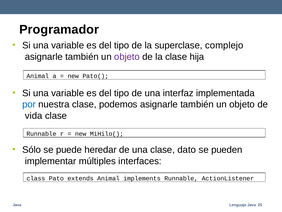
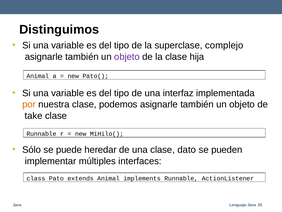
Programador: Programador -> Distinguimos (59, 29)
por colour: blue -> orange (29, 104)
vida: vida -> take (34, 115)
